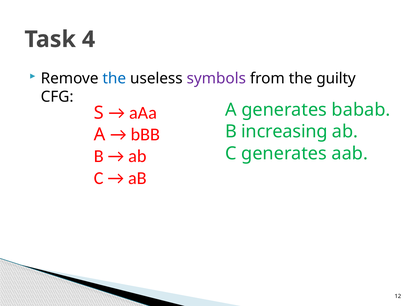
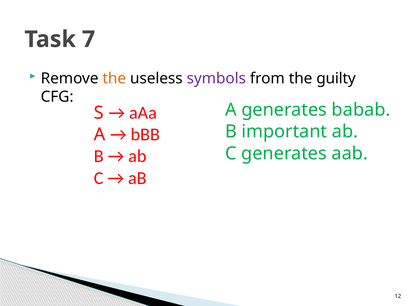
4: 4 -> 7 (89, 39)
the colour: blue -> orange (114, 78)
increasing: increasing -> important (284, 132)
